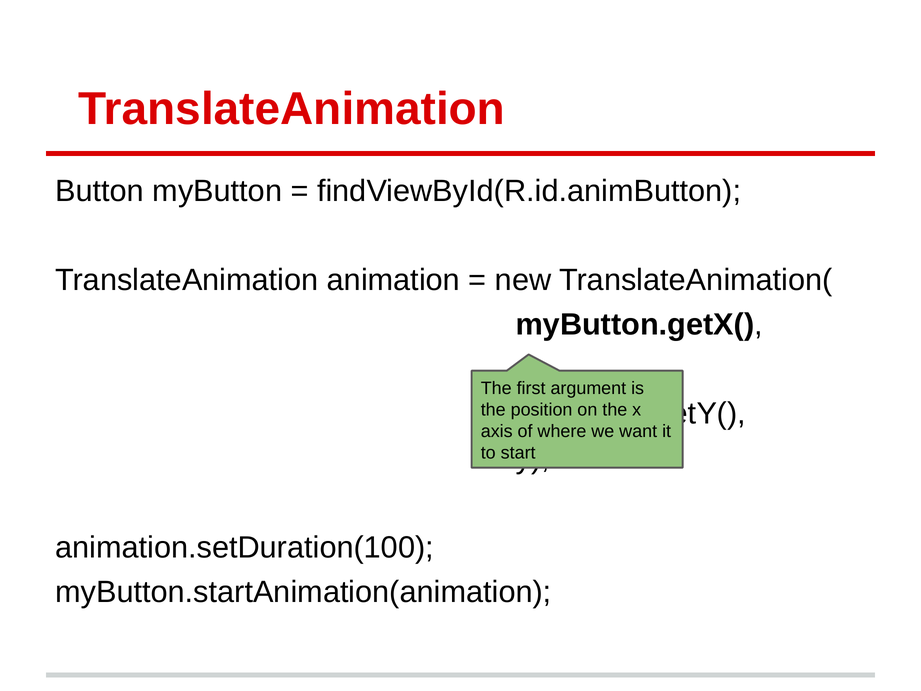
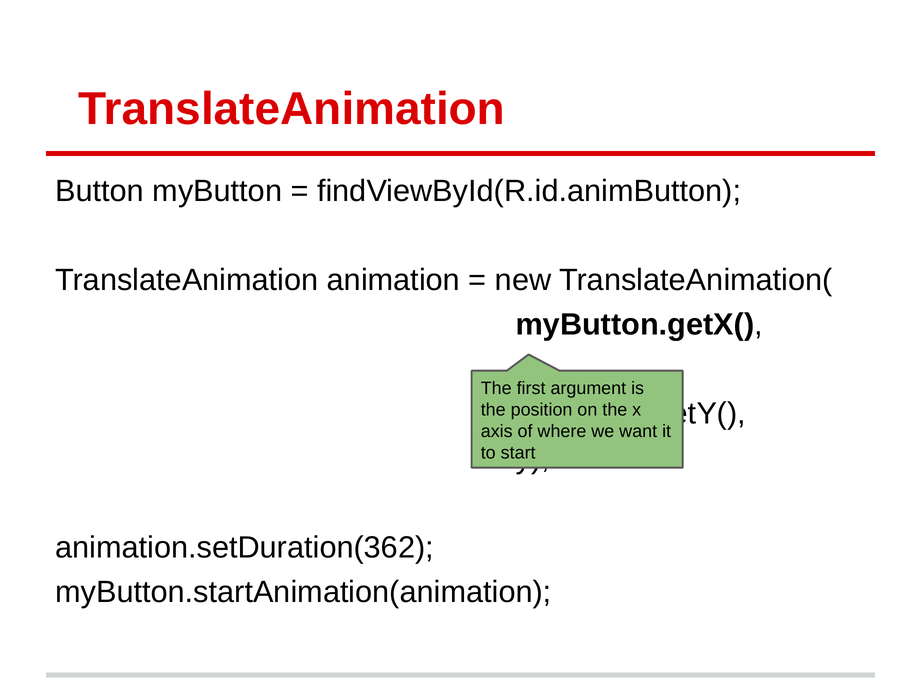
animation.setDuration(100: animation.setDuration(100 -> animation.setDuration(362 (245, 547)
